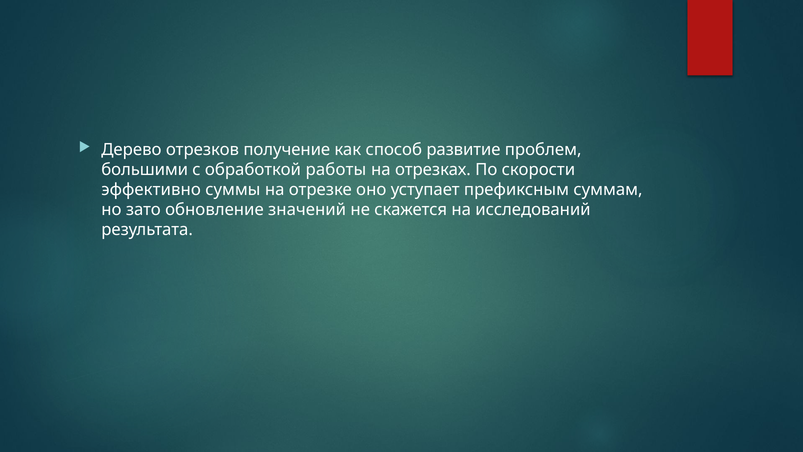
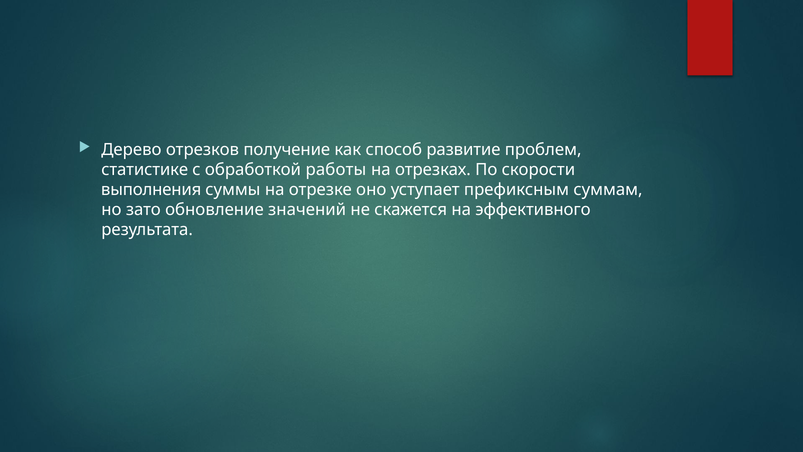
большими: большими -> статистике (145, 170)
эффективно: эффективно -> выполнения (151, 190)
исследований: исследований -> эффективного (533, 210)
